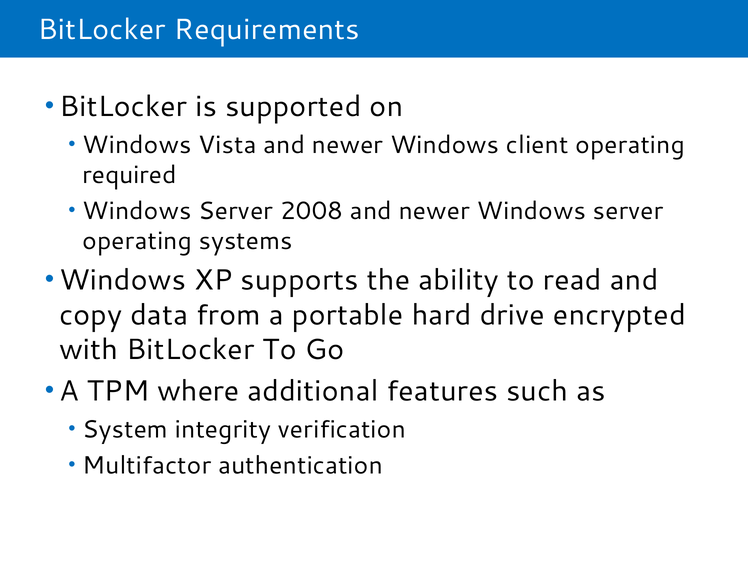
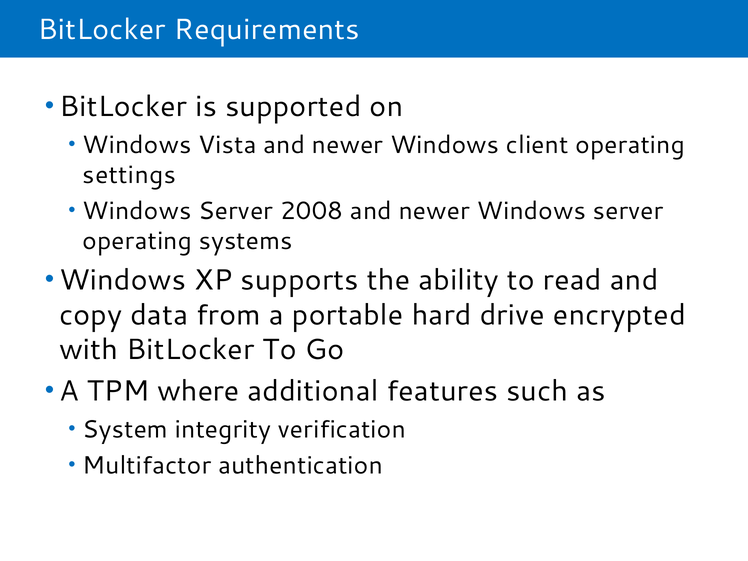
required: required -> settings (129, 175)
